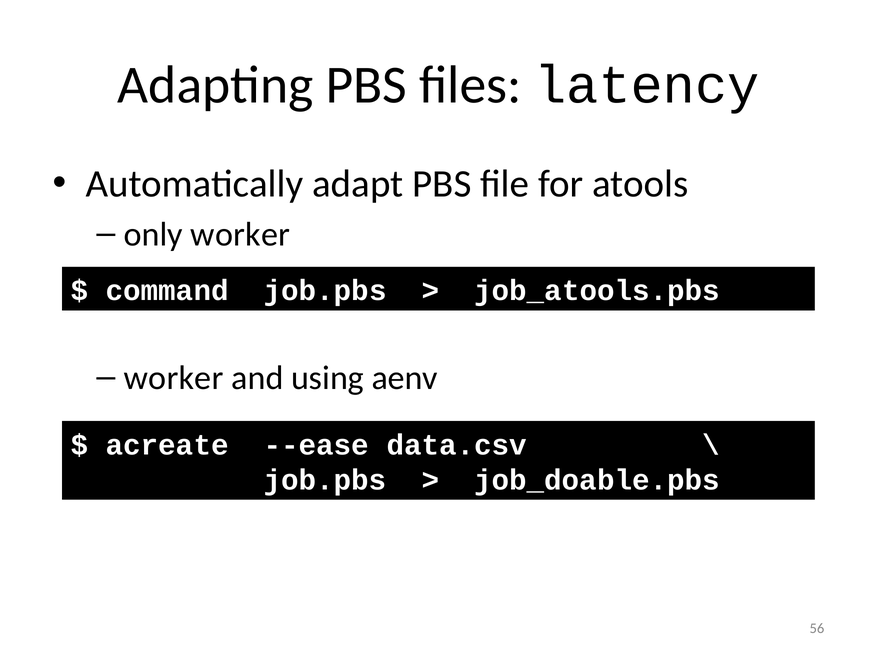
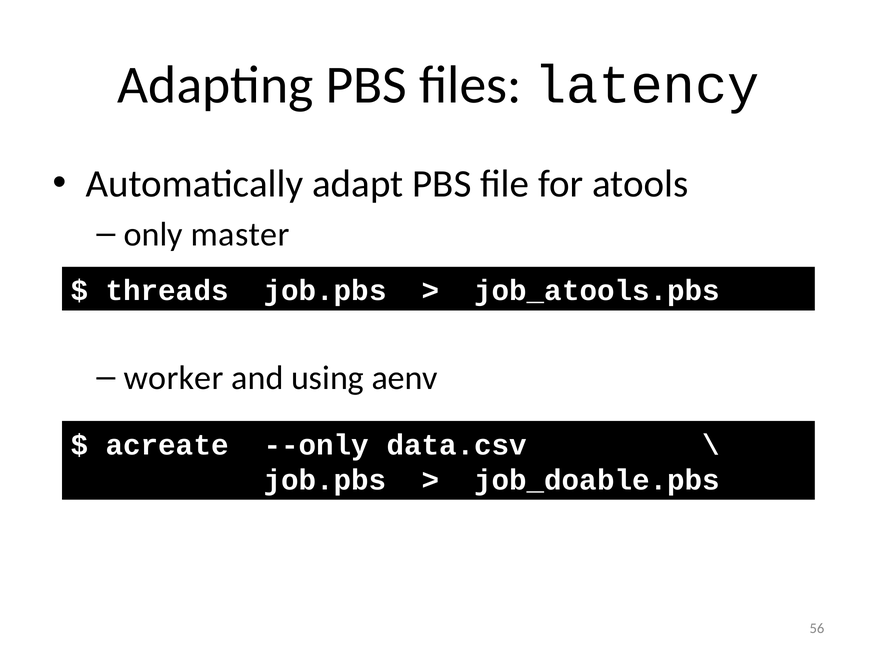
only worker: worker -> master (240, 234)
command: command -> threads (167, 291)
--ease: --ease -> --only (316, 445)
